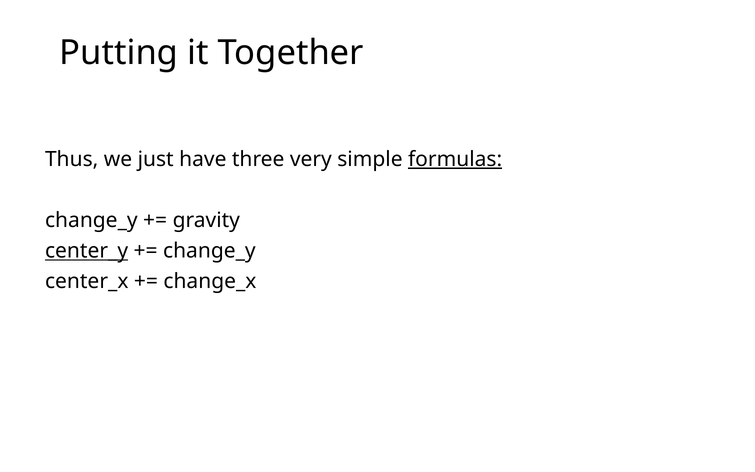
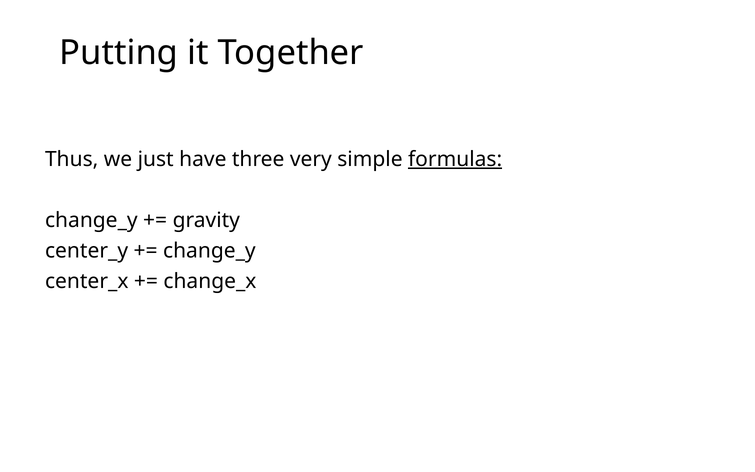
center_y underline: present -> none (87, 251)
